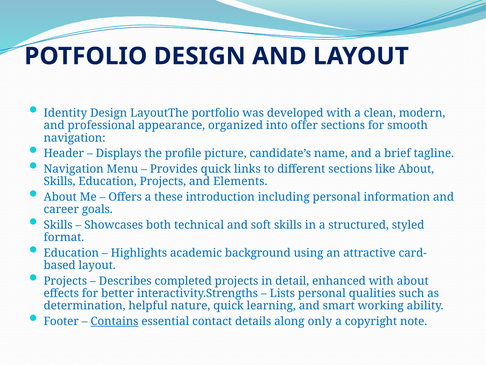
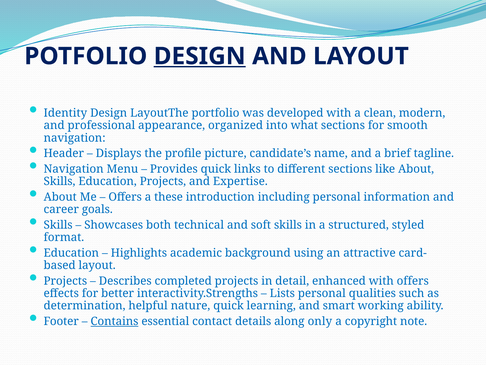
DESIGN underline: none -> present (200, 56)
offer: offer -> what (304, 125)
Elements: Elements -> Expertise (240, 181)
with about: about -> offers (413, 281)
